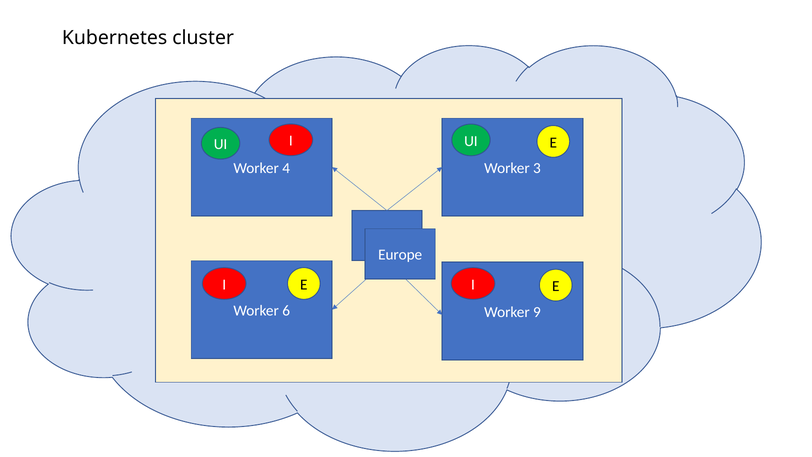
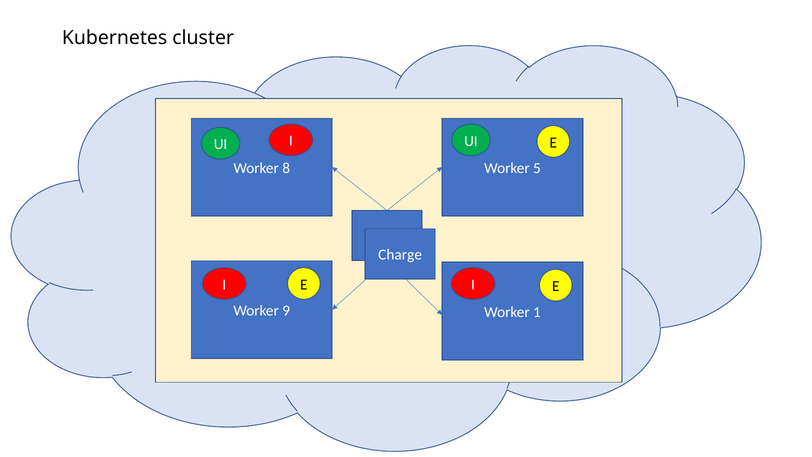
4: 4 -> 8 (286, 168)
3: 3 -> 5 (537, 168)
Europe: Europe -> Charge (400, 255)
6: 6 -> 9 (286, 310)
9: 9 -> 1 (537, 312)
